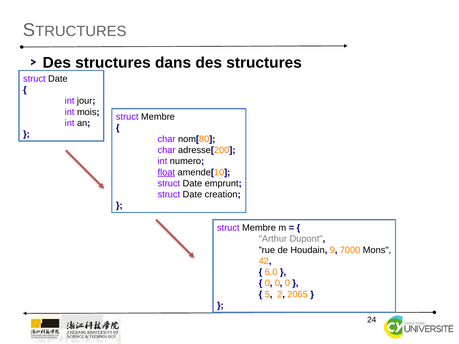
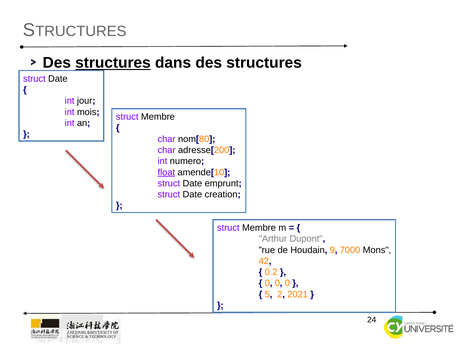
structures underline: none -> present (113, 63)
6.0: 6.0 -> 0.2 (271, 272)
2065: 2065 -> 2021 (298, 295)
